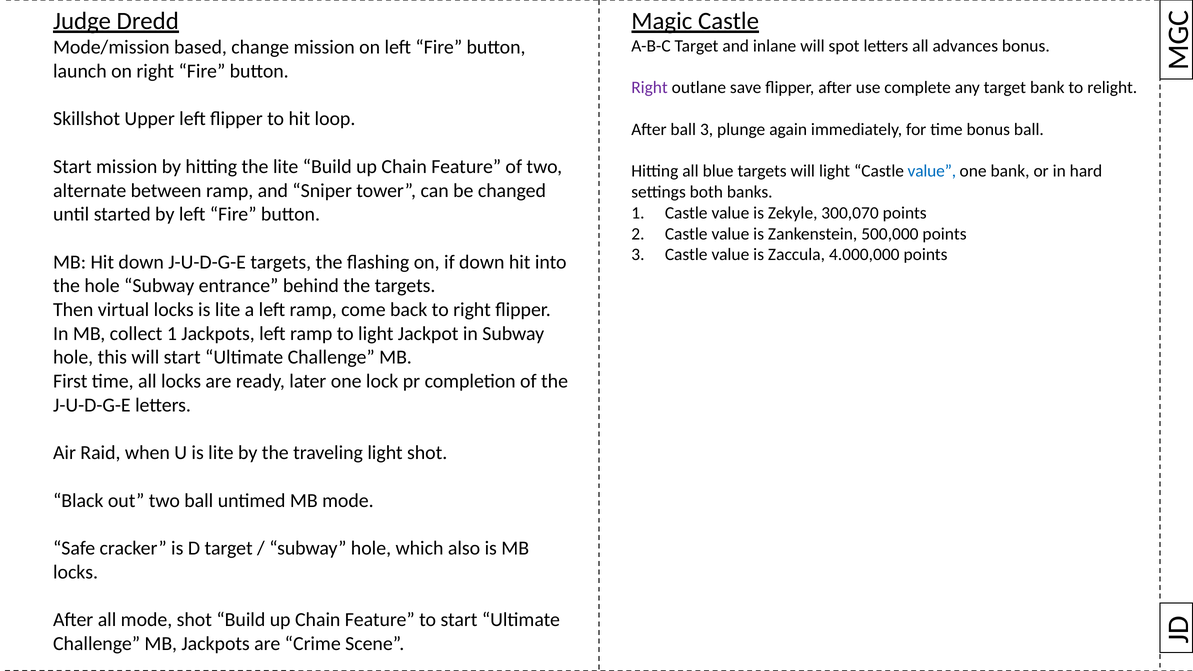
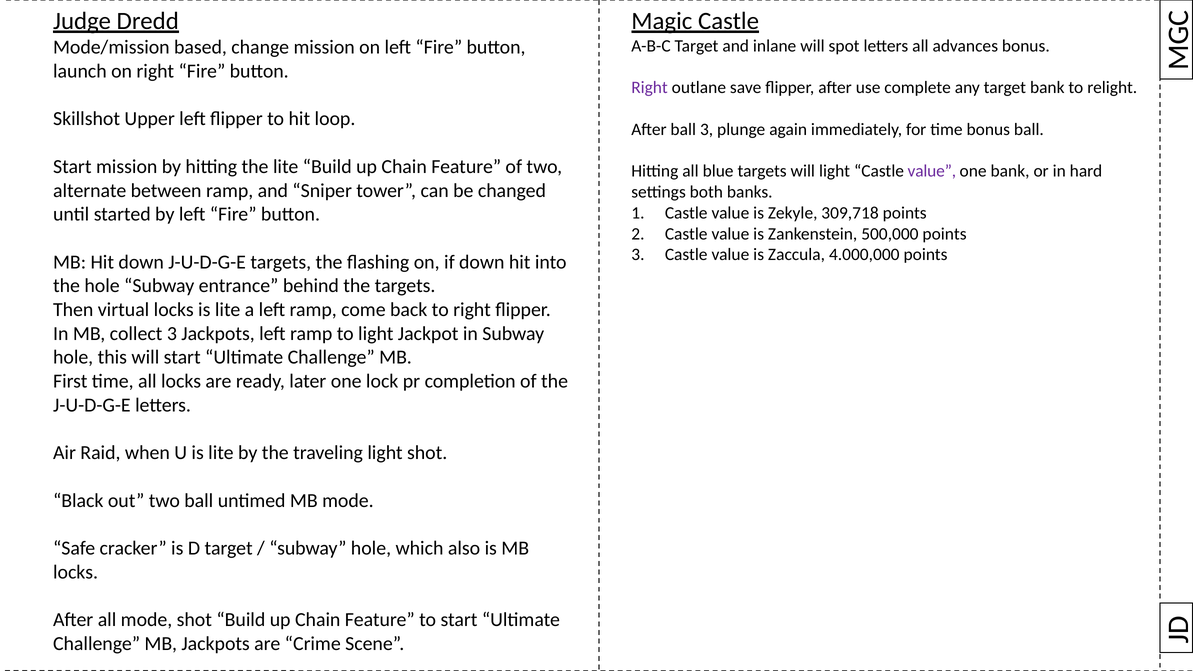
value colour: blue -> purple (932, 171)
300,070: 300,070 -> 309,718 (850, 213)
collect 1: 1 -> 3 (172, 334)
